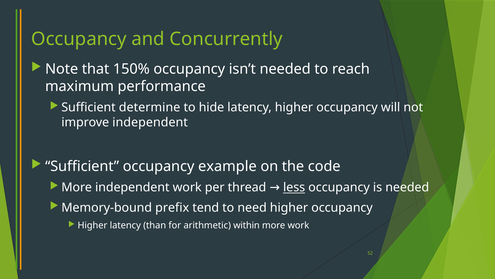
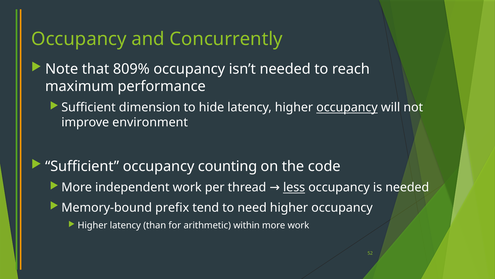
150%: 150% -> 809% (131, 69)
determine: determine -> dimension (150, 107)
occupancy underline: none -> present (347, 107)
improve independent: independent -> environment (150, 122)
example: example -> counting (228, 166)
